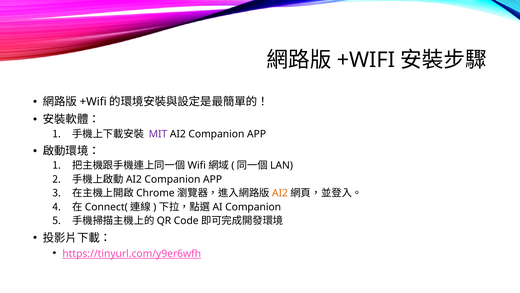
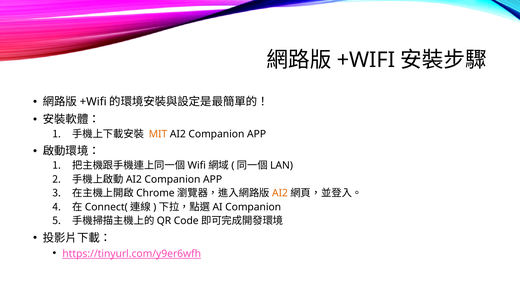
MIT colour: purple -> orange (158, 134)
